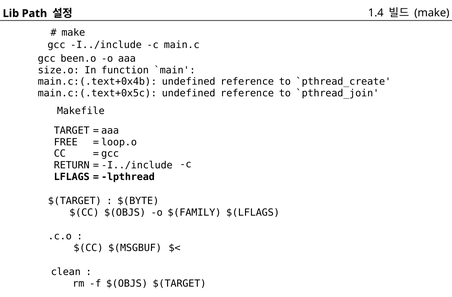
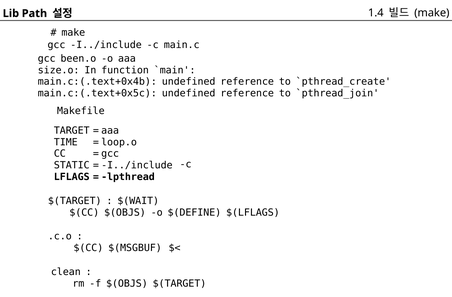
FREE: FREE -> TIME (66, 142)
RETURN: RETURN -> STATIC (72, 165)
$(BYTE: $(BYTE -> $(WAIT (138, 201)
$(FAMILY: $(FAMILY -> $(DEFINE (194, 212)
